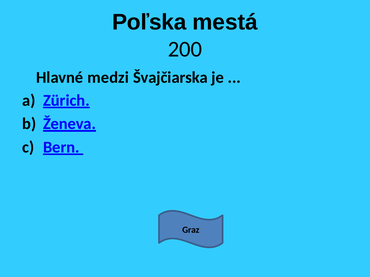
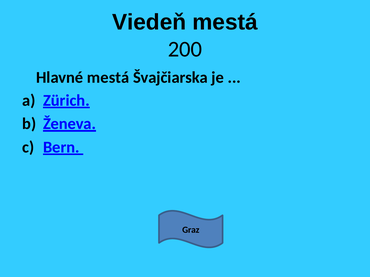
Poľska: Poľska -> Viedeň (149, 22)
Hlavné medzi: medzi -> mestá (108, 78)
